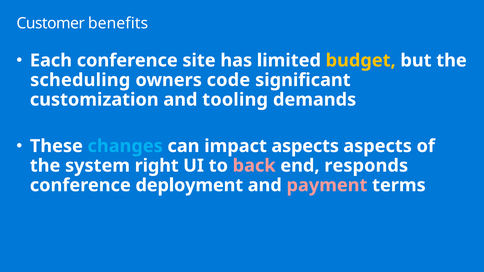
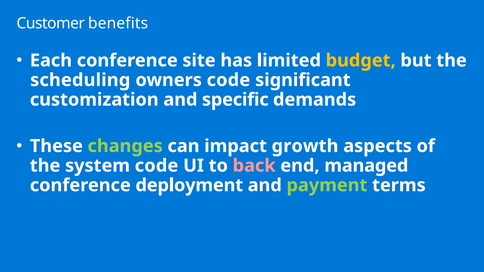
tooling: tooling -> specific (235, 100)
changes colour: light blue -> light green (125, 146)
impact aspects: aspects -> growth (305, 146)
system right: right -> code (157, 166)
responds: responds -> managed (366, 166)
payment colour: pink -> light green (327, 185)
